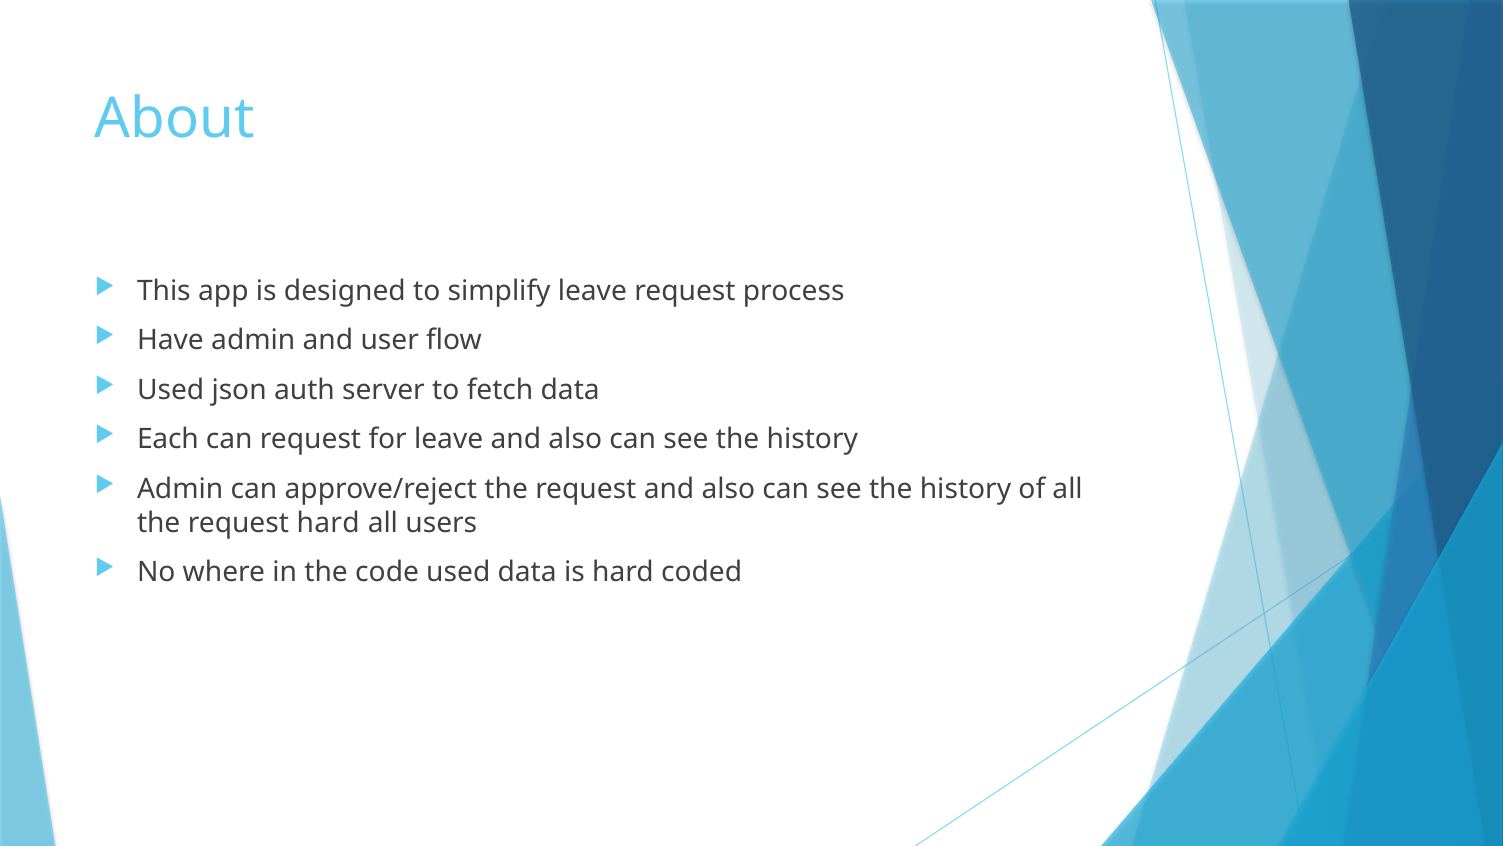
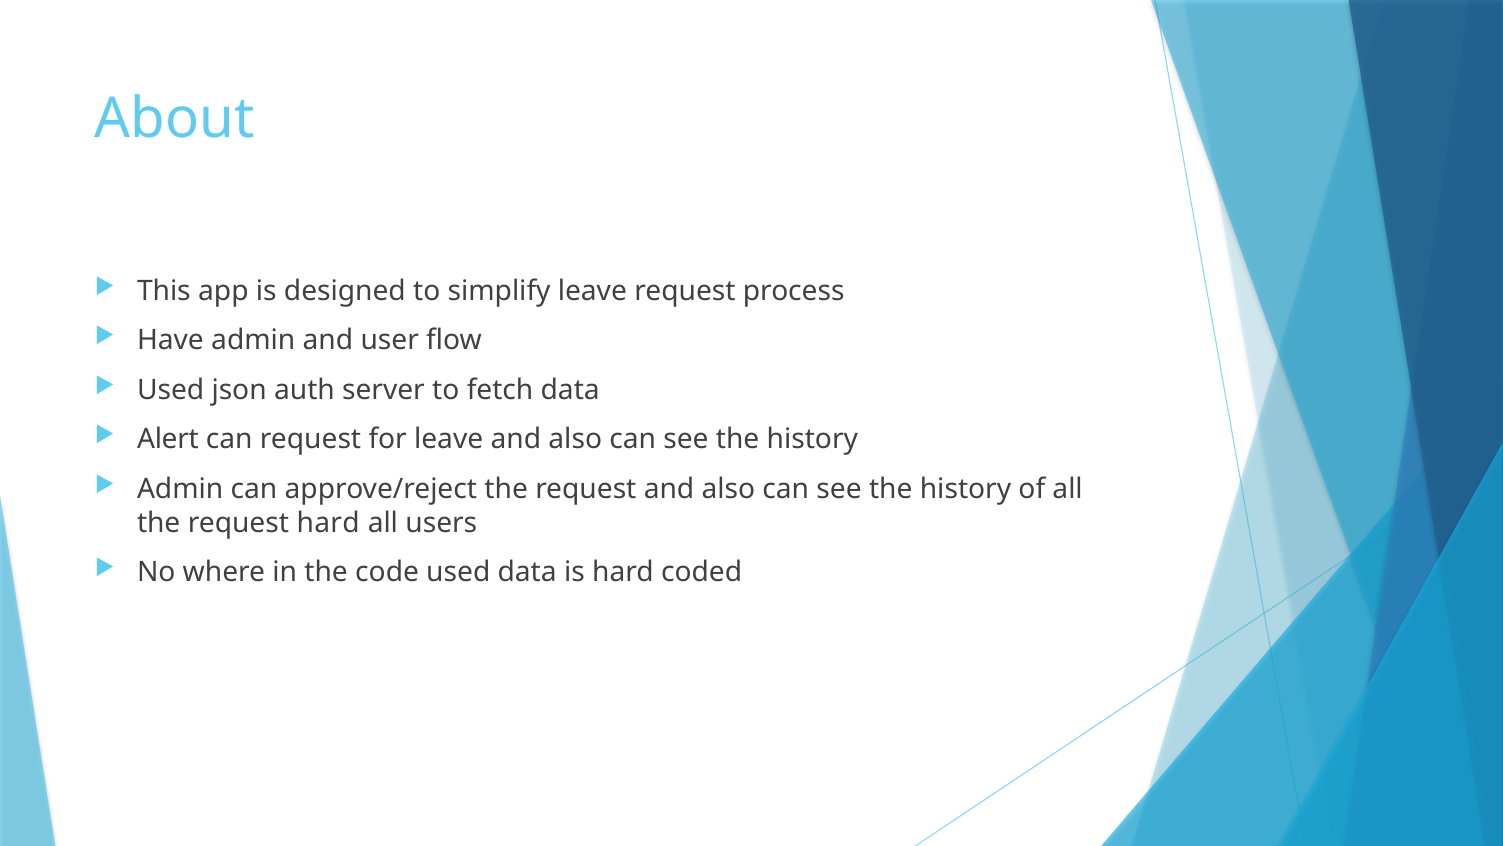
Each: Each -> Alert (168, 439)
